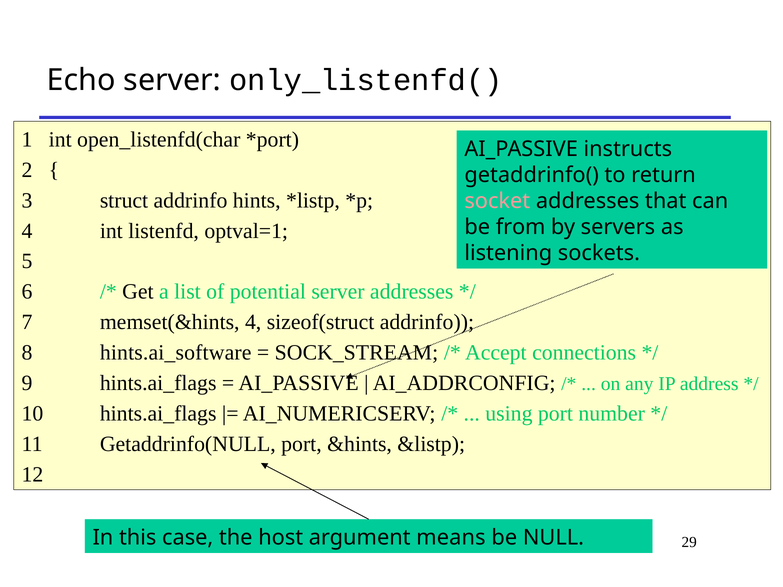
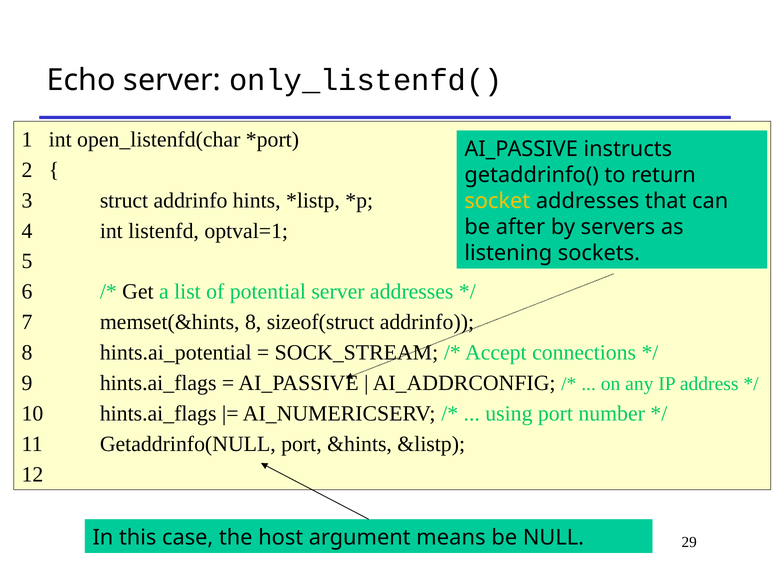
socket colour: pink -> yellow (497, 201)
from: from -> after (520, 227)
memset(&hints 4: 4 -> 8 (253, 322)
hints.ai_software: hints.ai_software -> hints.ai_potential (176, 353)
